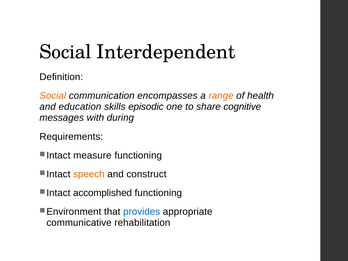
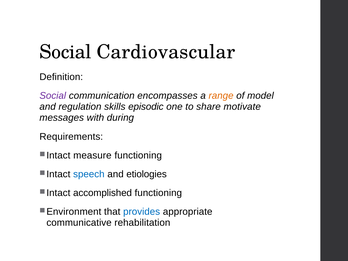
Interdependent: Interdependent -> Cardiovascular (166, 52)
Social colour: orange -> purple (53, 96)
health: health -> model (261, 96)
education: education -> regulation (80, 107)
cognitive: cognitive -> motivate (242, 107)
speech colour: orange -> blue (89, 174)
construct: construct -> etiologies (147, 174)
